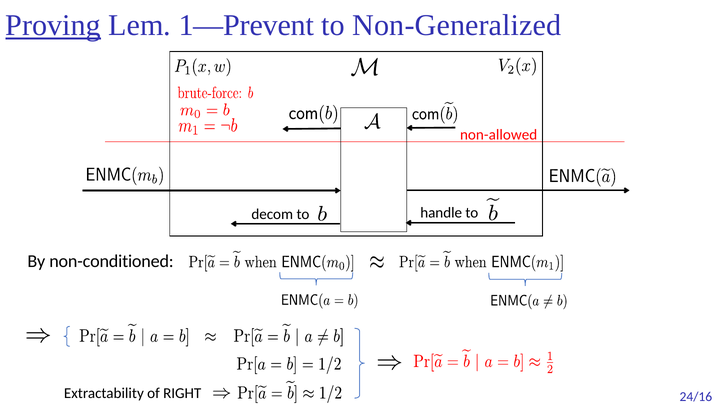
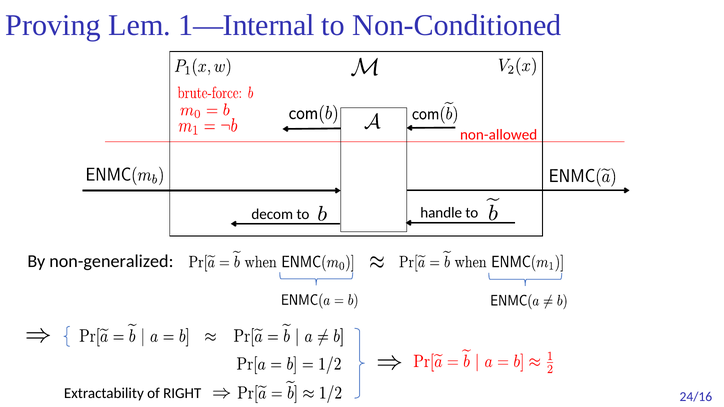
Proving underline: present -> none (53, 25)
1—Prevent: 1—Prevent -> 1—Internal (246, 25)
Non-Generalized: Non-Generalized -> Non-Conditioned (457, 25)
non-conditioned: non-conditioned -> non-generalized (111, 262)
